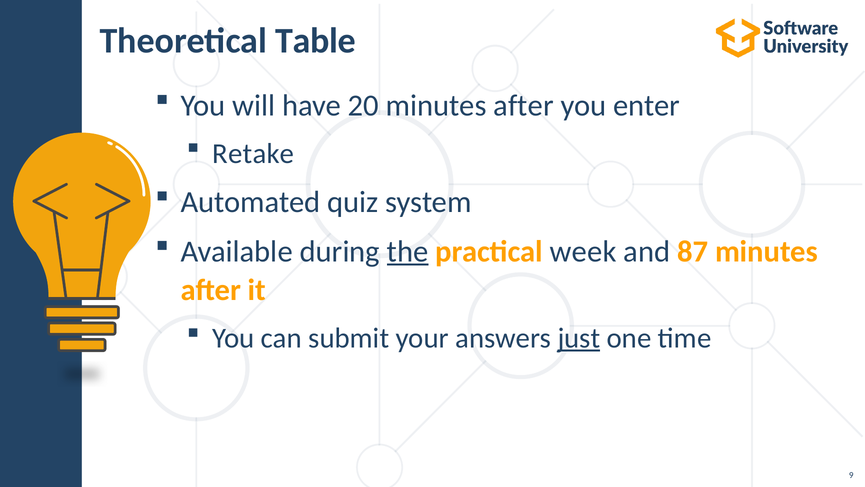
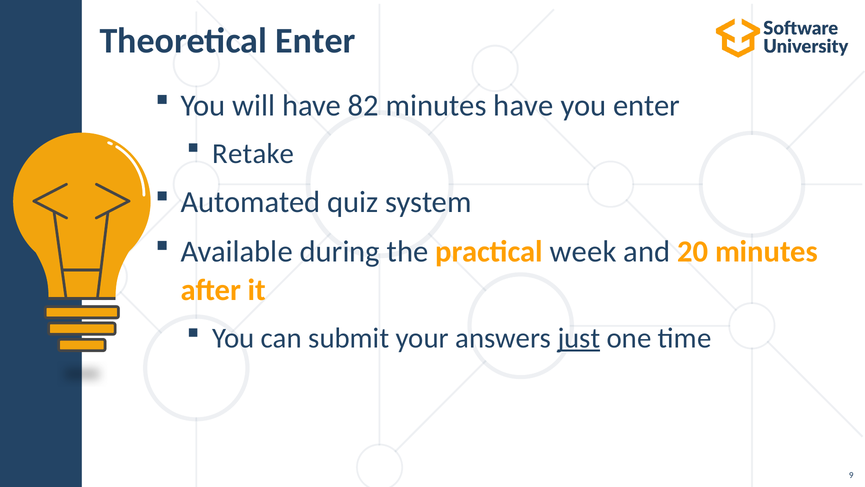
Theoretical Table: Table -> Enter (315, 41)
20: 20 -> 82 (363, 105)
after: after -> have (523, 105)
the underline: present -> none (408, 251)
87: 87 -> 20 (693, 251)
